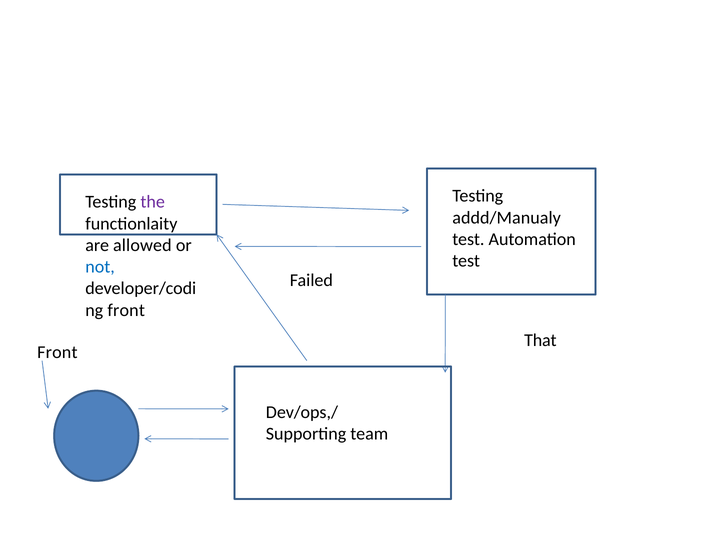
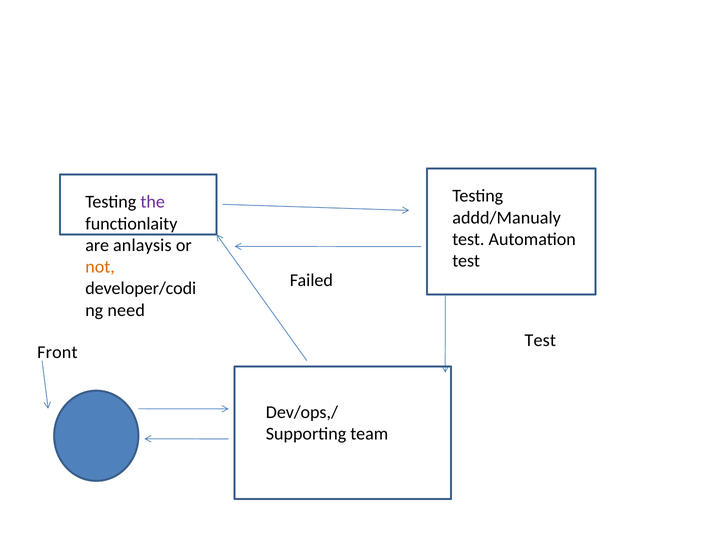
allowed: allowed -> anlaysis (142, 245)
not colour: blue -> orange (100, 267)
front: front -> need (126, 310)
That: That -> Test (540, 341)
